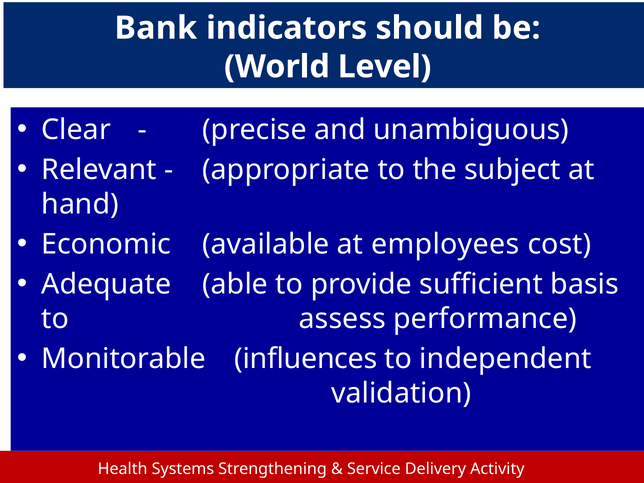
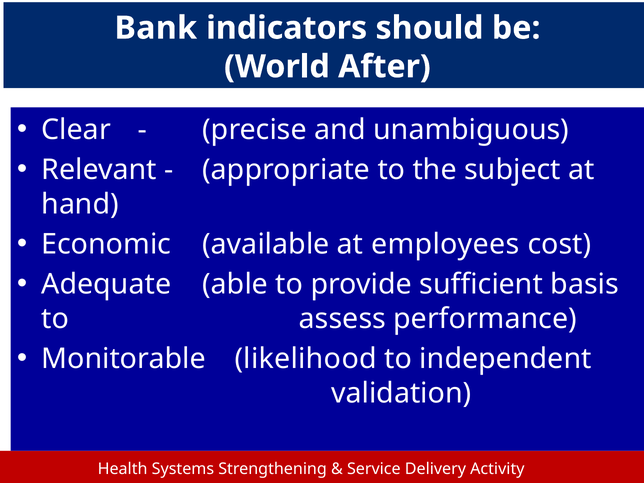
Level: Level -> After (384, 67)
influences: influences -> likelihood (306, 359)
